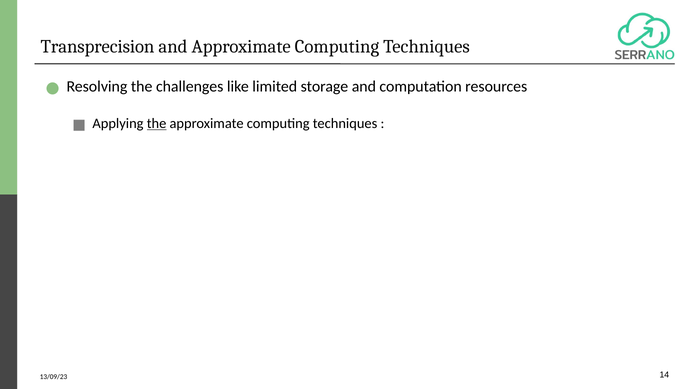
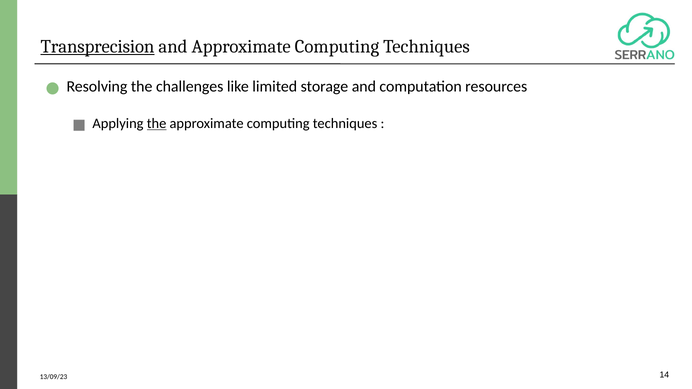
Transprecision underline: none -> present (98, 47)
